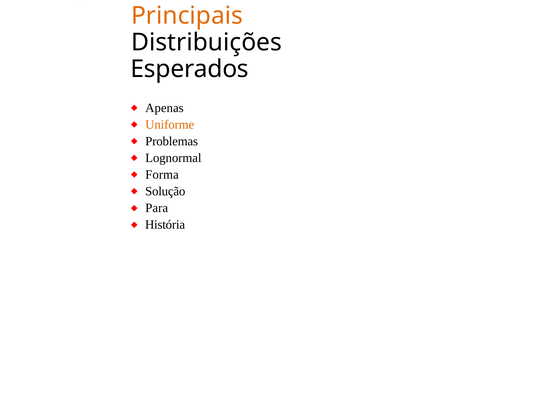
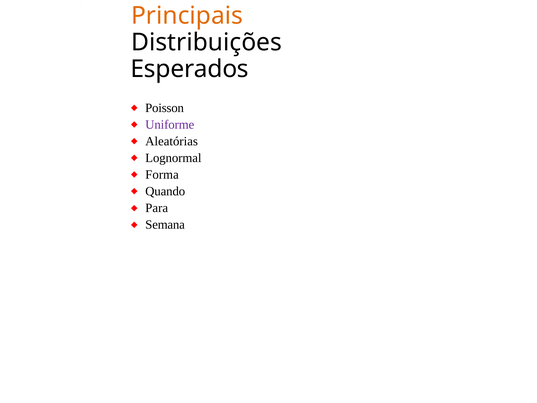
Apenas: Apenas -> Poisson (165, 108)
Uniforme colour: orange -> purple (170, 124)
Problemas: Problemas -> Aleatórias (172, 141)
Solução: Solução -> Quando (165, 191)
História: História -> Semana (165, 225)
